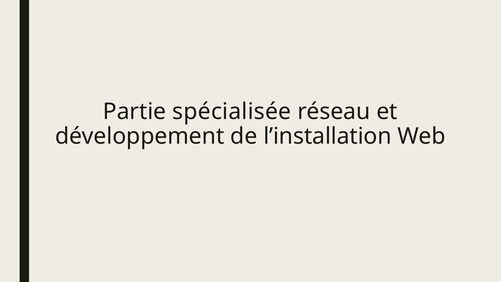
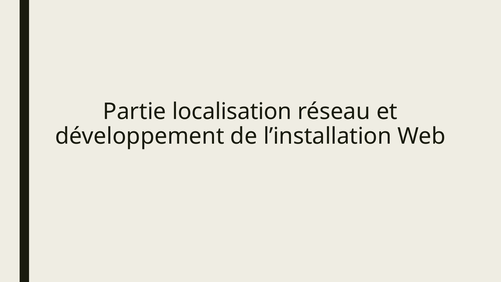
spécialisée: spécialisée -> localisation (232, 112)
